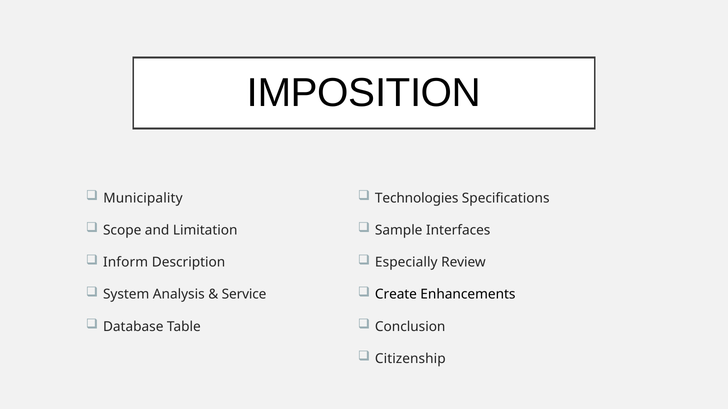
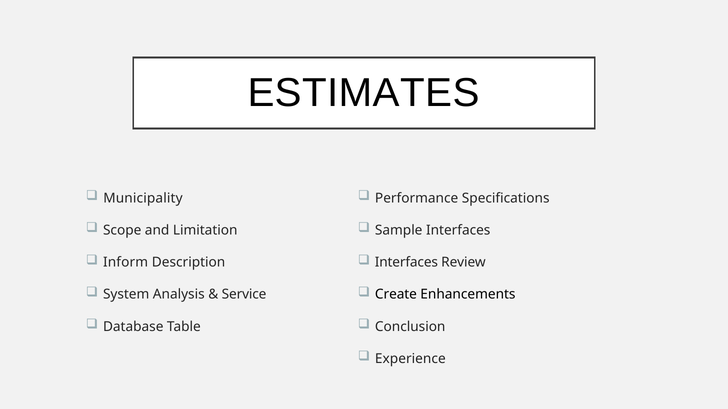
IMPOSITION: IMPOSITION -> ESTIMATES (364, 93)
Technologies: Technologies -> Performance (417, 198)
Especially: Especially -> Interfaces (406, 263)
Citizenship: Citizenship -> Experience (410, 359)
